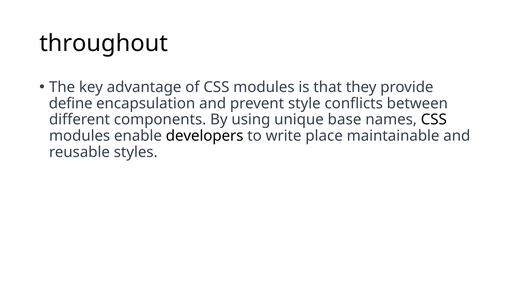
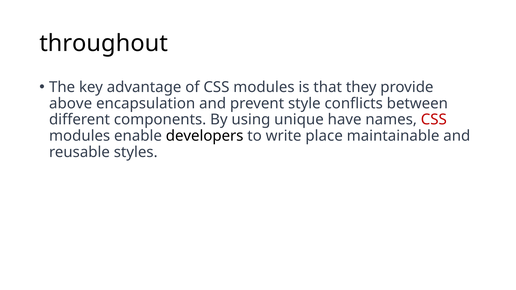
define: define -> above (71, 103)
base: base -> have (345, 120)
CSS colour: black -> red (434, 120)
